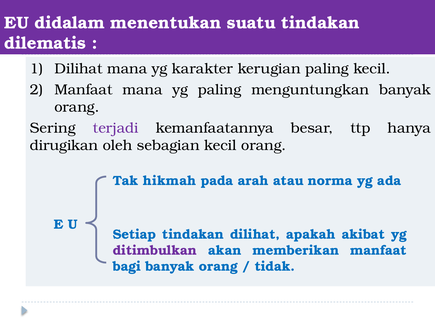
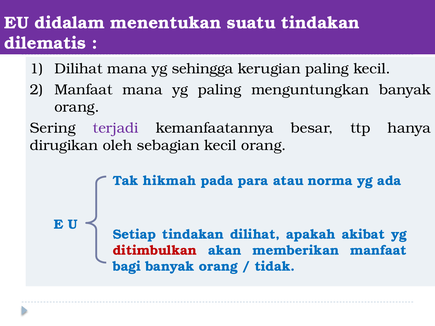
karakter: karakter -> sehingga (203, 69)
arah: arah -> para (253, 181)
ditimbulkan colour: purple -> red (155, 251)
